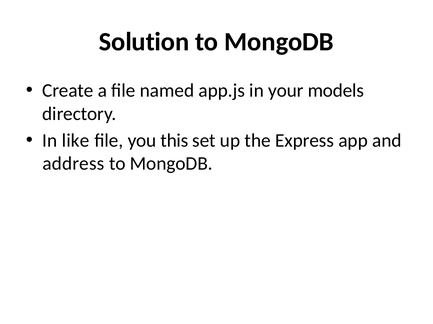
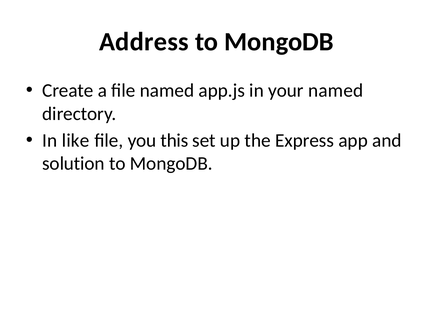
Solution: Solution -> Address (144, 42)
your models: models -> named (336, 91)
address: address -> solution (73, 164)
